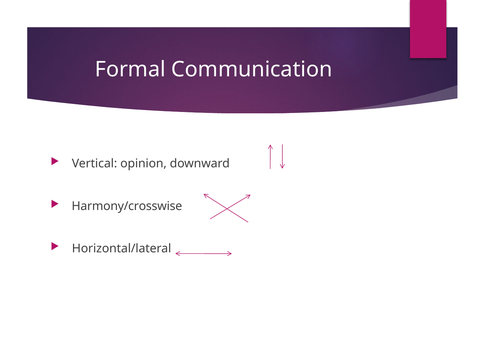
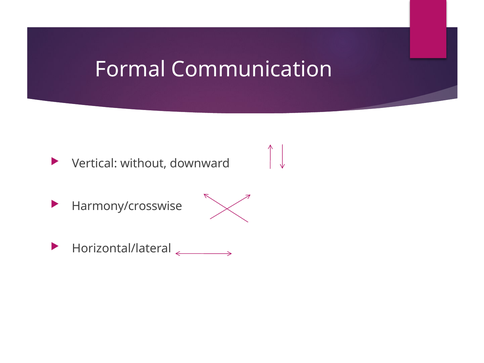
opinion: opinion -> without (143, 164)
